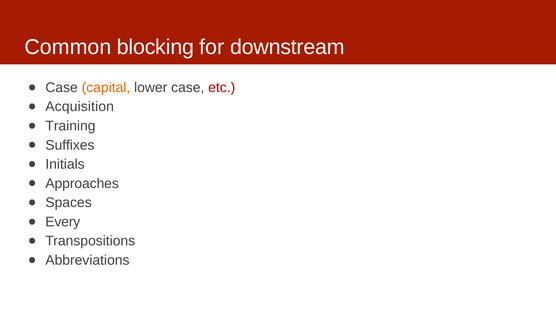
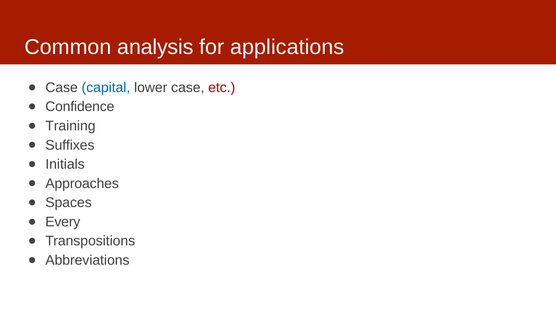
blocking: blocking -> analysis (155, 47)
downstream: downstream -> applications (287, 47)
capital colour: orange -> blue (106, 87)
Acquisition: Acquisition -> Confidence (80, 107)
